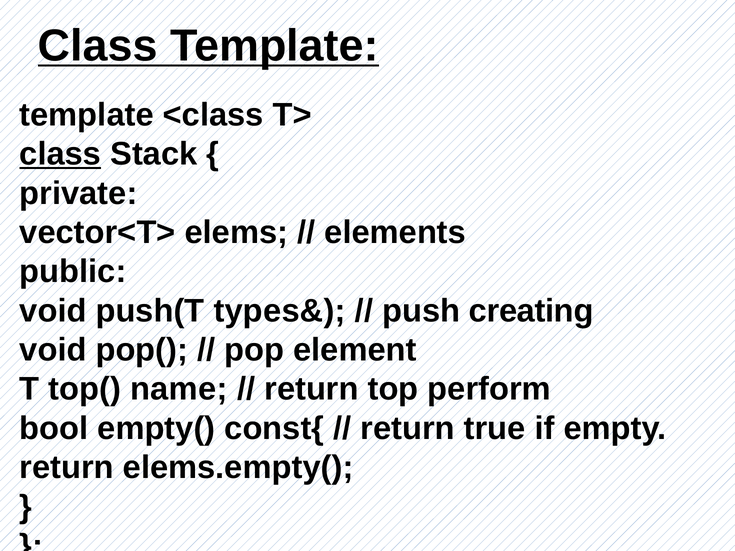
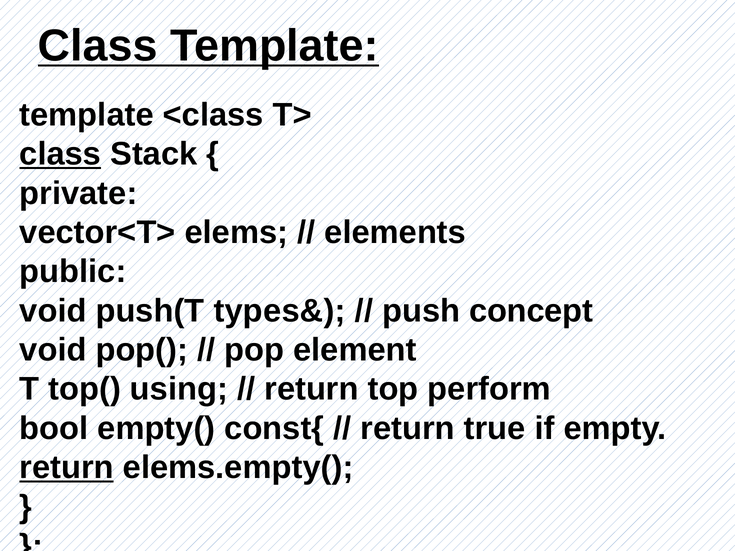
creating: creating -> concept (531, 311)
name: name -> using (179, 389)
return underline: none -> present (67, 468)
